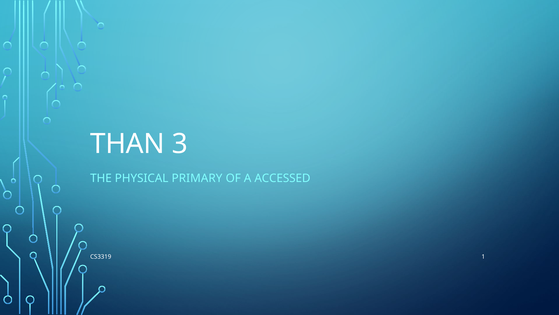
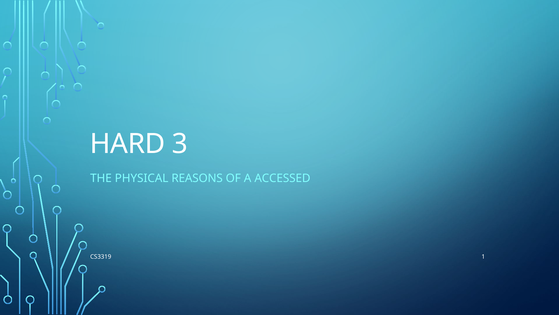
THAN: THAN -> HARD (128, 144)
PRIMARY: PRIMARY -> REASONS (197, 178)
